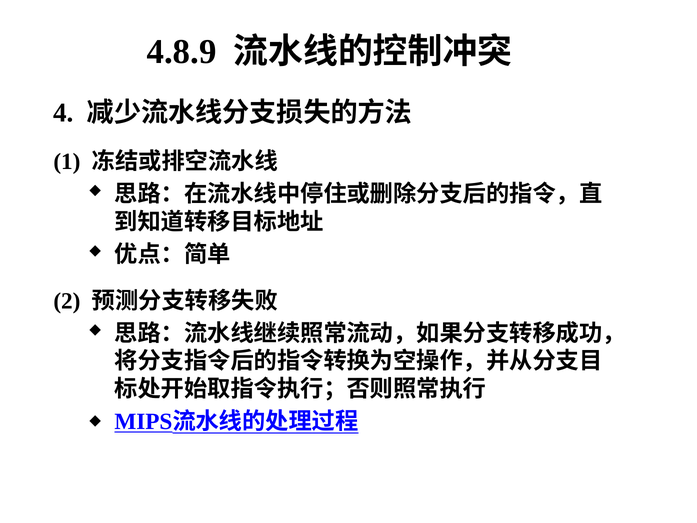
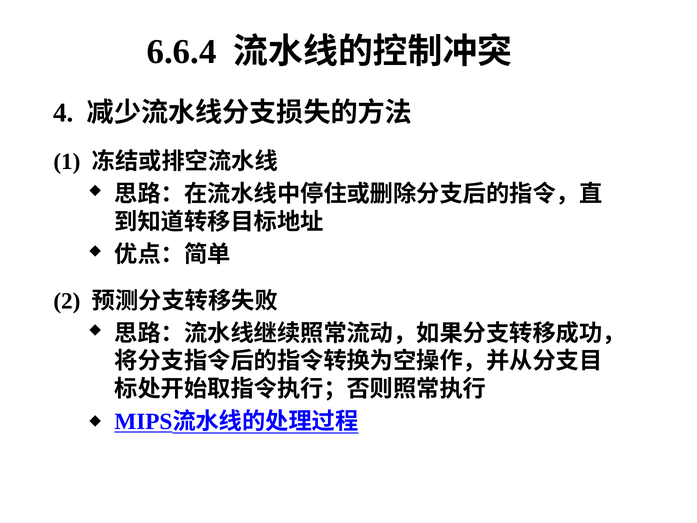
4.8.9: 4.8.9 -> 6.6.4 (182, 52)
